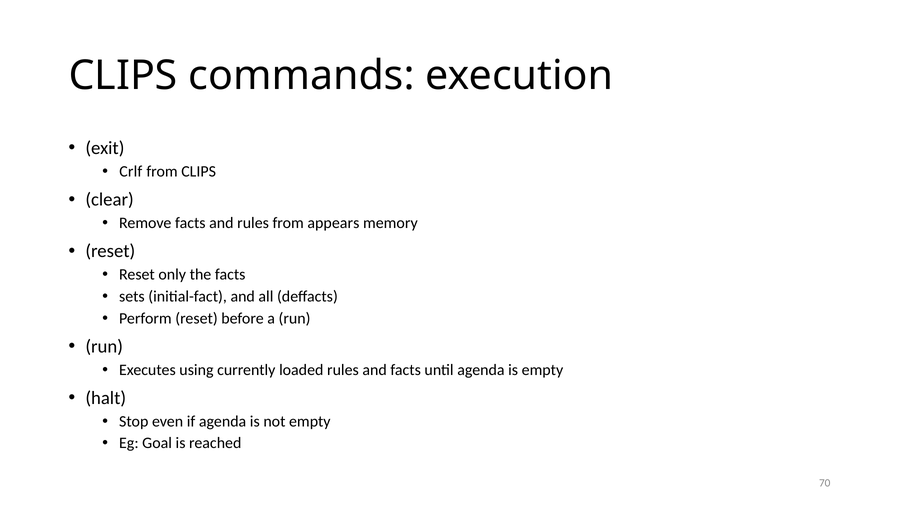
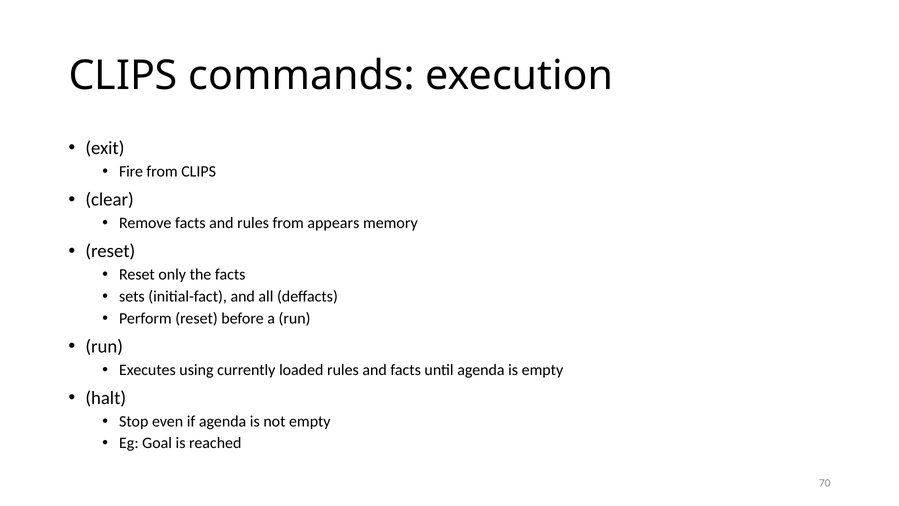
Crlf: Crlf -> Fire (131, 171)
